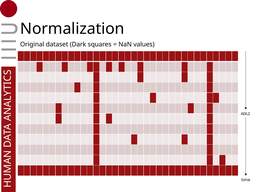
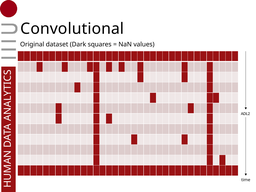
Normalization: Normalization -> Convolutional (72, 29)
